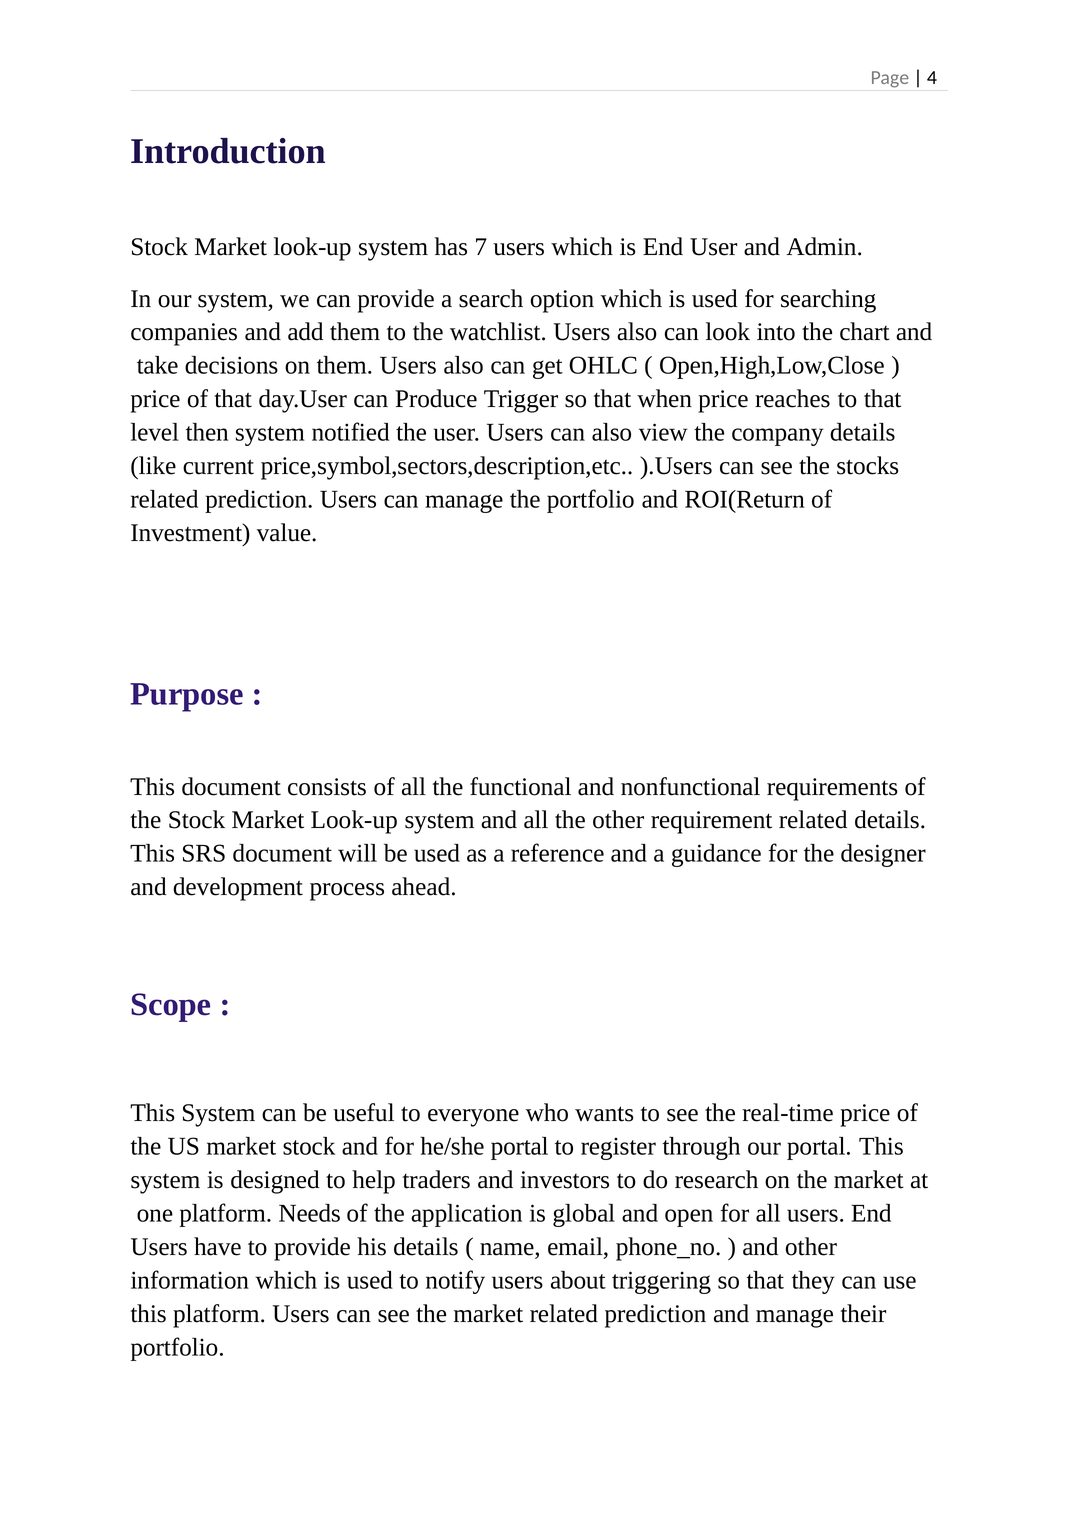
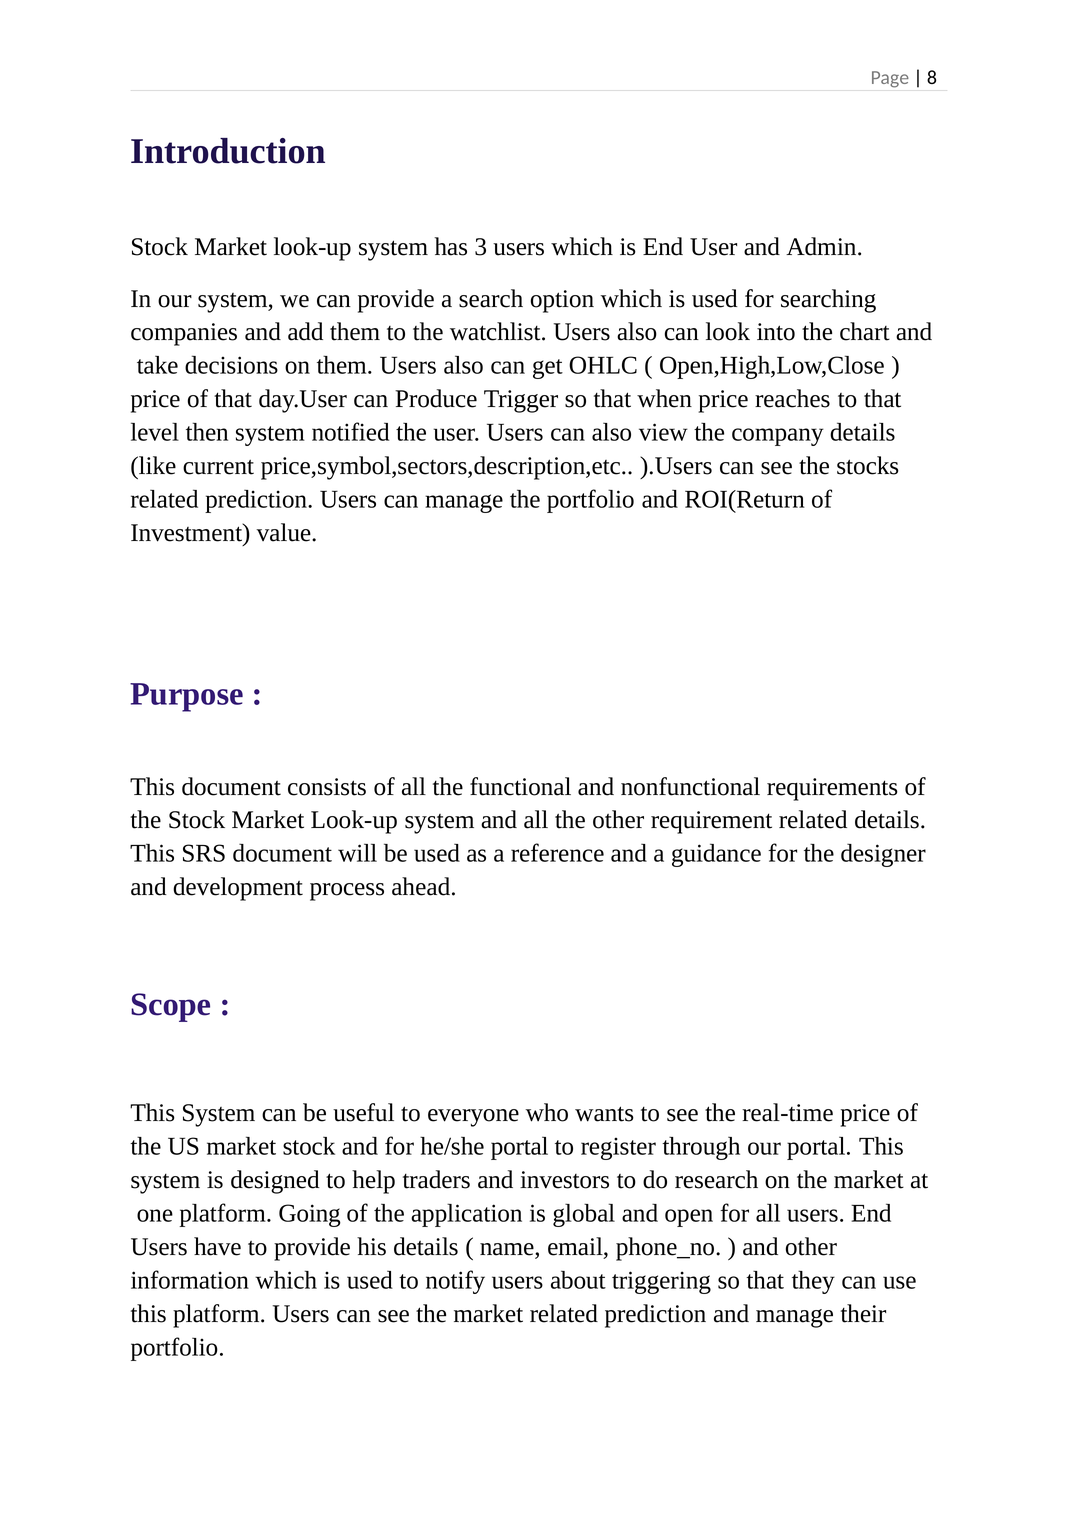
4: 4 -> 8 (932, 78)
7: 7 -> 3 (481, 247)
Needs: Needs -> Going (310, 1214)
